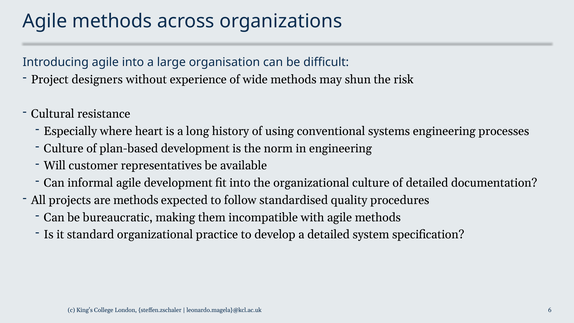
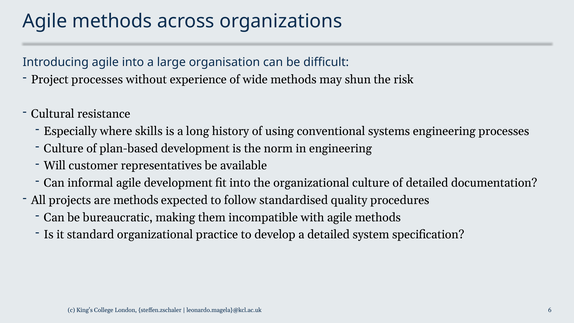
Project designers: designers -> processes (97, 79)
heart: heart -> skills (149, 131)
